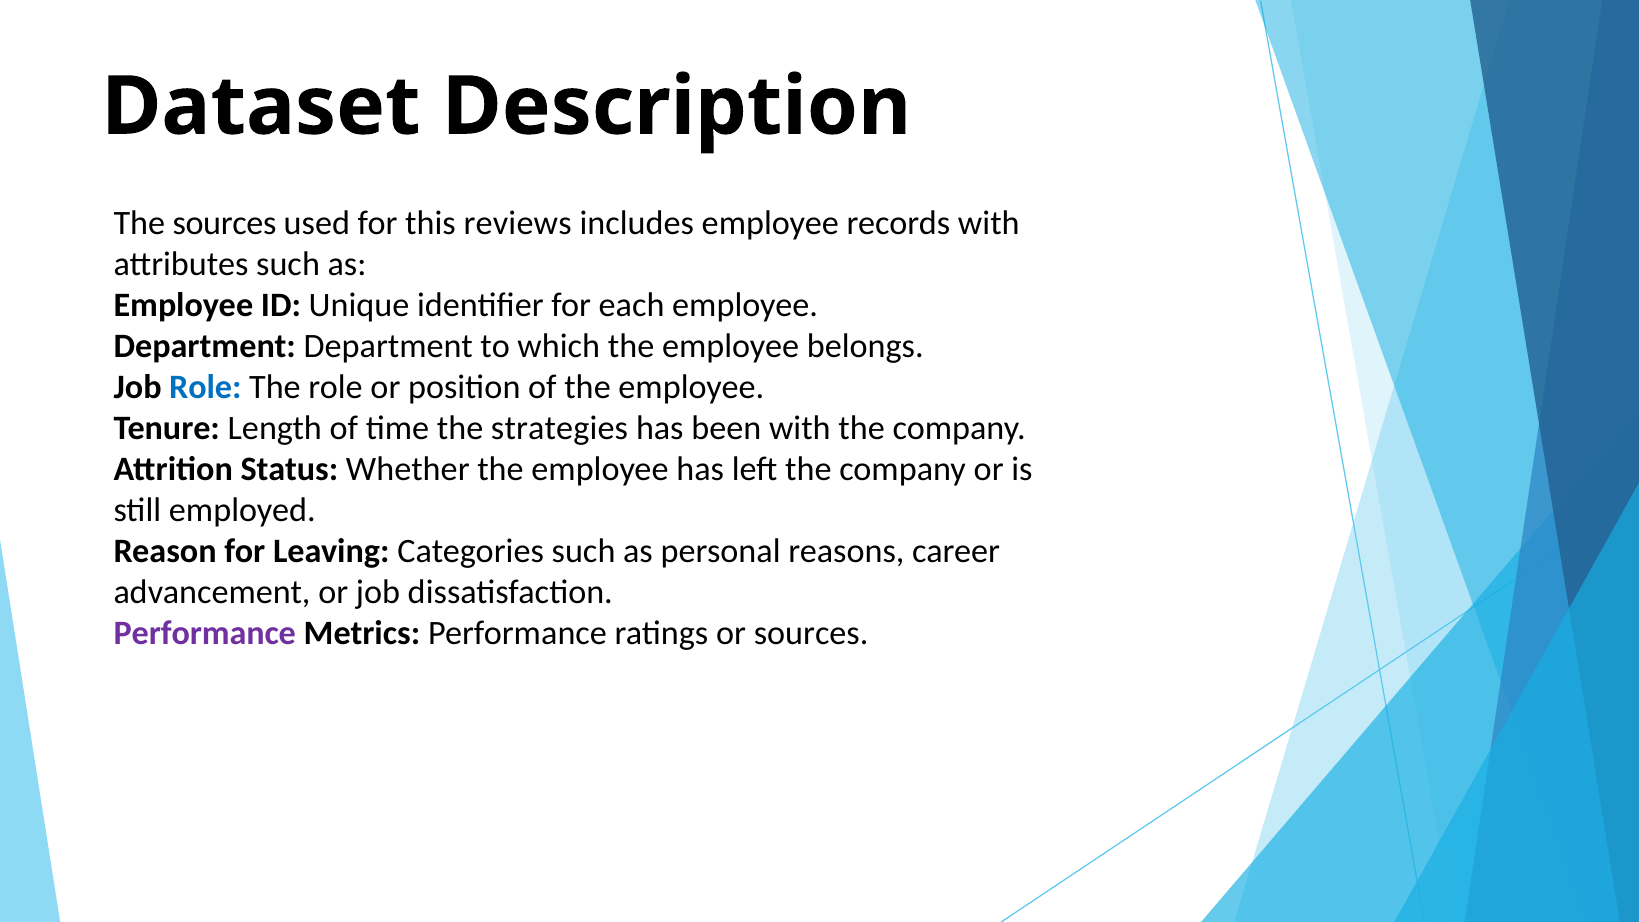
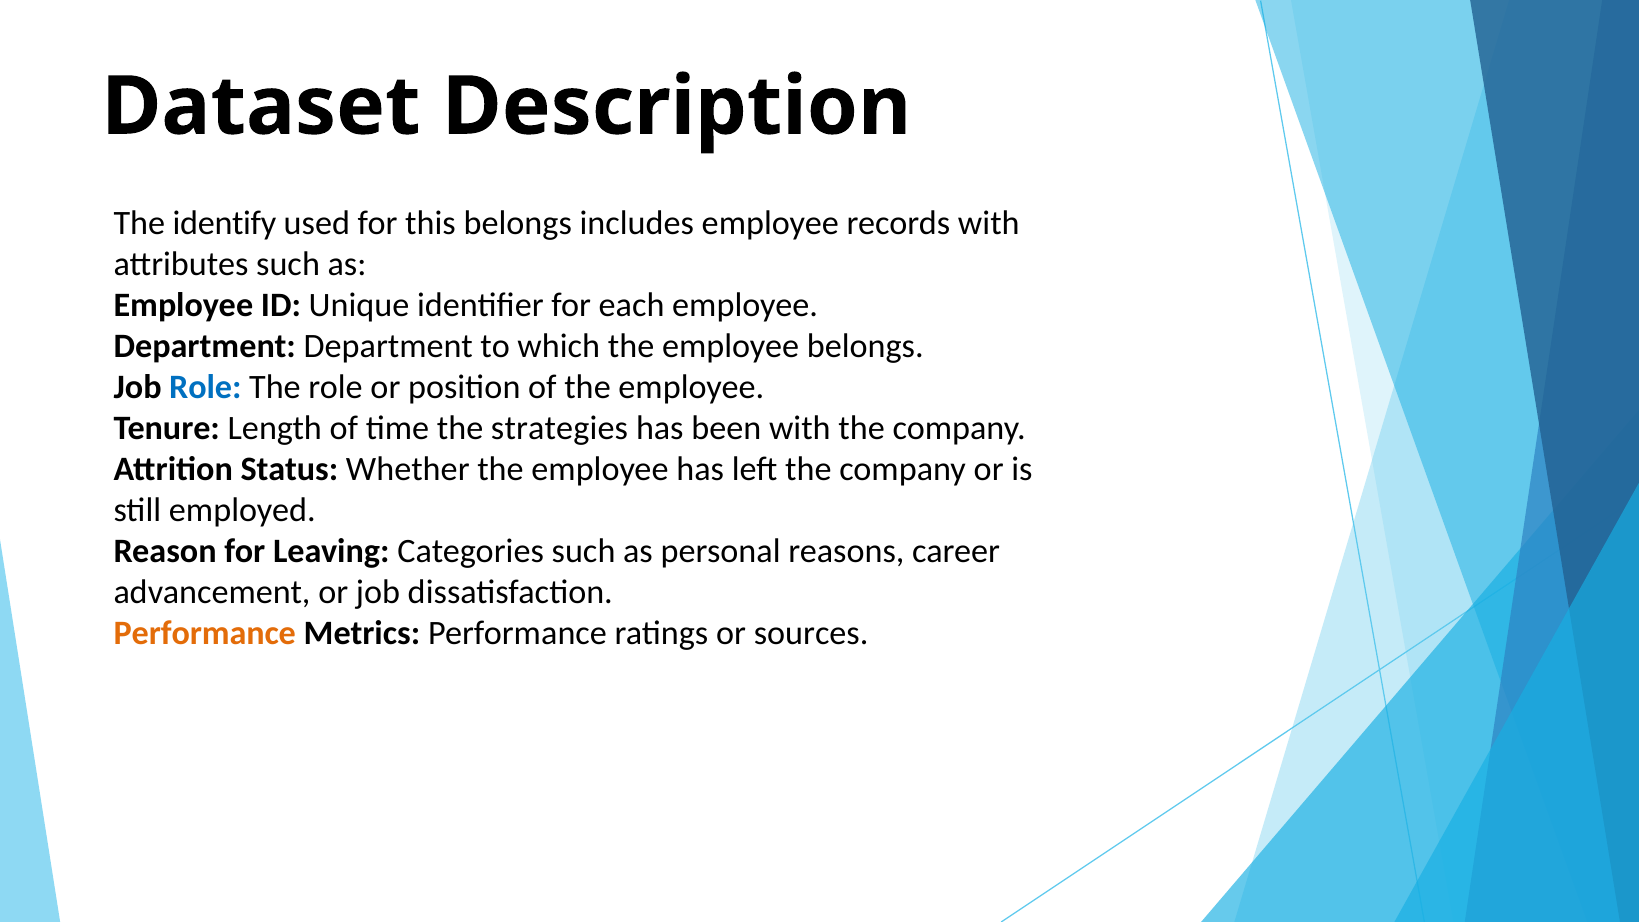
The sources: sources -> identify (224, 224)
this reviews: reviews -> belongs (518, 224)
Performance colour: purple -> orange (205, 633)
